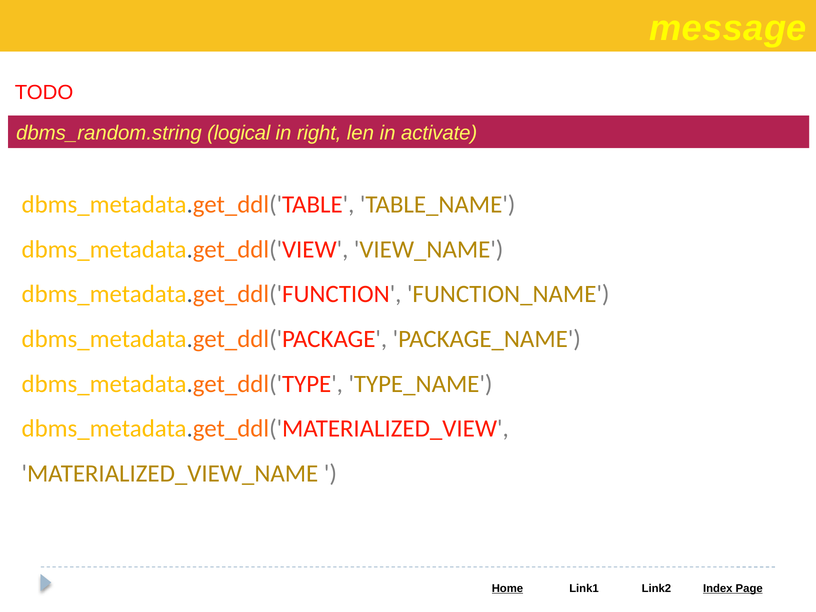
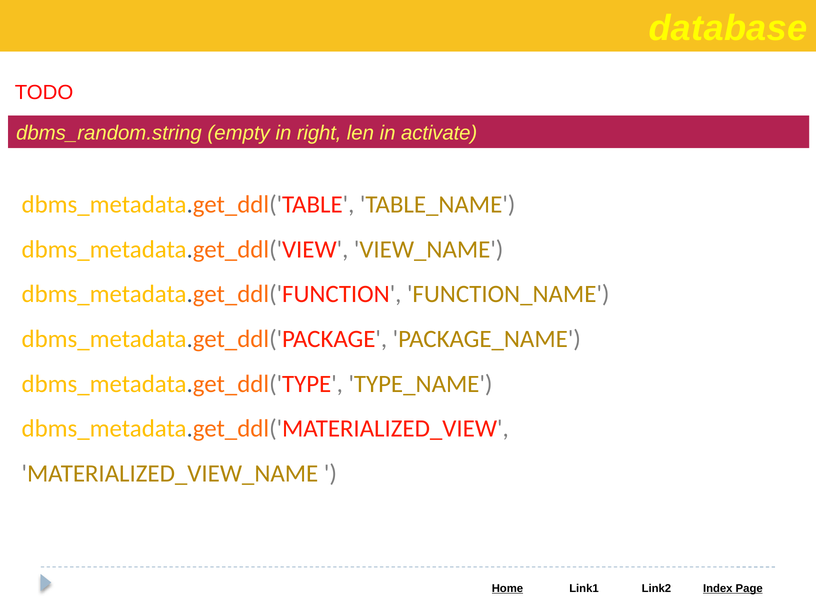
message: message -> database (728, 28)
logical: logical -> empty (239, 133)
